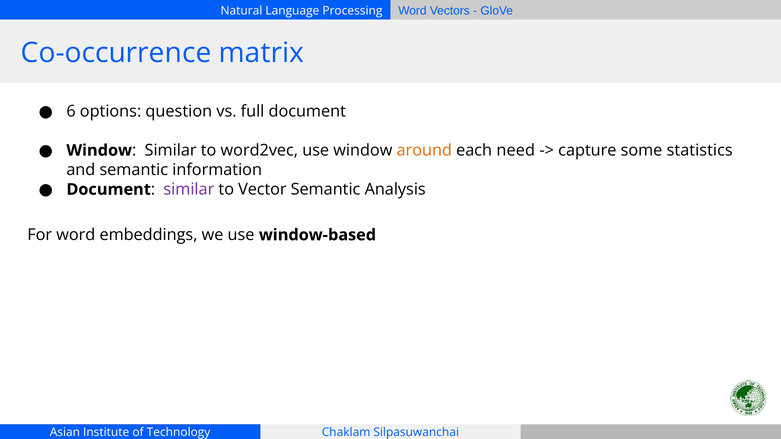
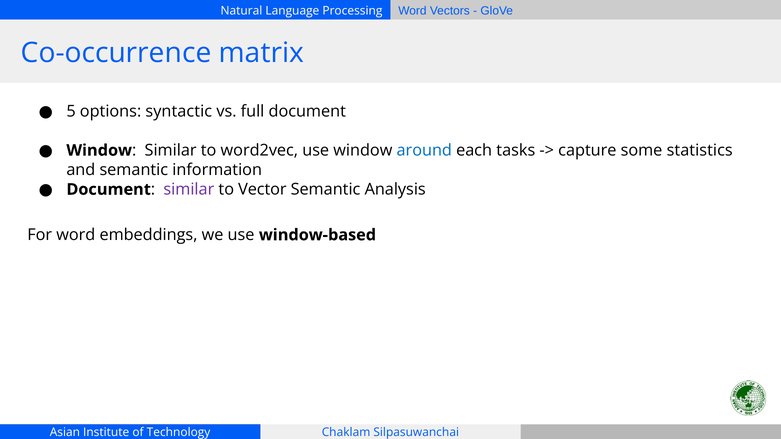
6: 6 -> 5 (71, 111)
question: question -> syntactic (179, 111)
around colour: orange -> blue (424, 150)
need: need -> tasks (516, 150)
